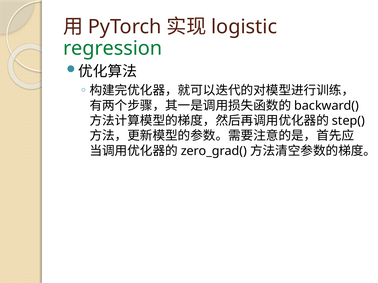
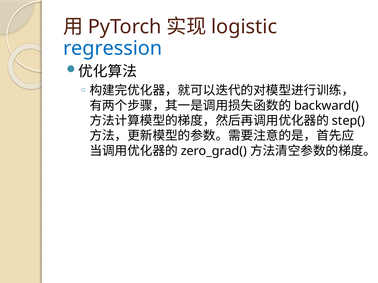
regression colour: green -> blue (113, 48)
